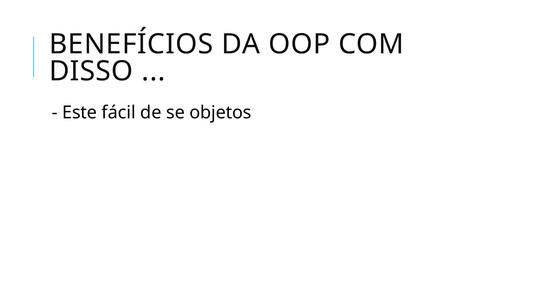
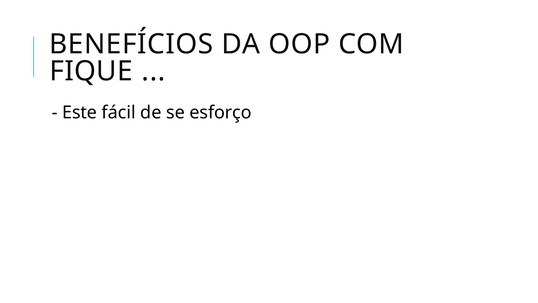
DISSO: DISSO -> FIQUE (91, 71)
objetos: objetos -> esforço (221, 112)
